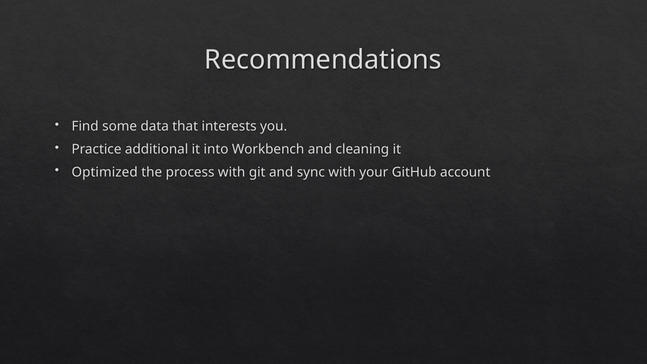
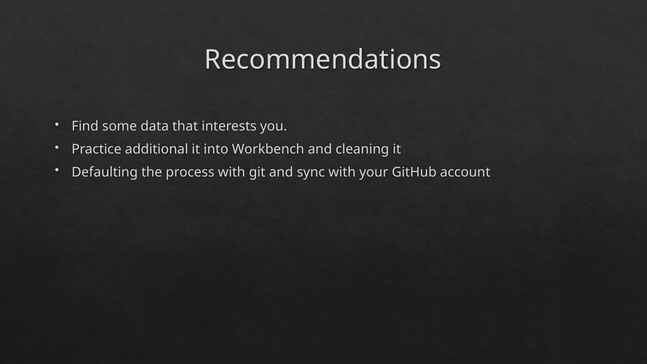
Optimized: Optimized -> Defaulting (105, 172)
